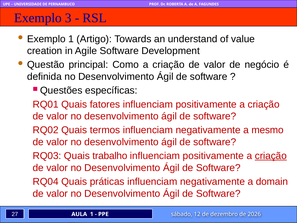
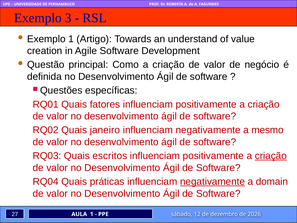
termos: termos -> janeiro (105, 130)
trabalho: trabalho -> escritos (110, 156)
negativamente underline: none -> present (213, 181)
